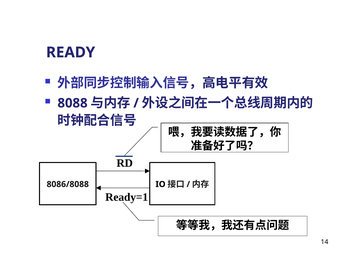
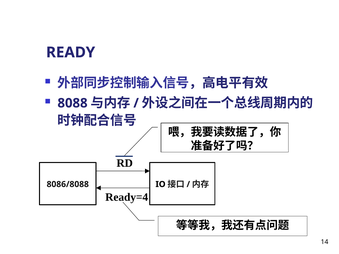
Ready=1: Ready=1 -> Ready=4 (127, 197)
